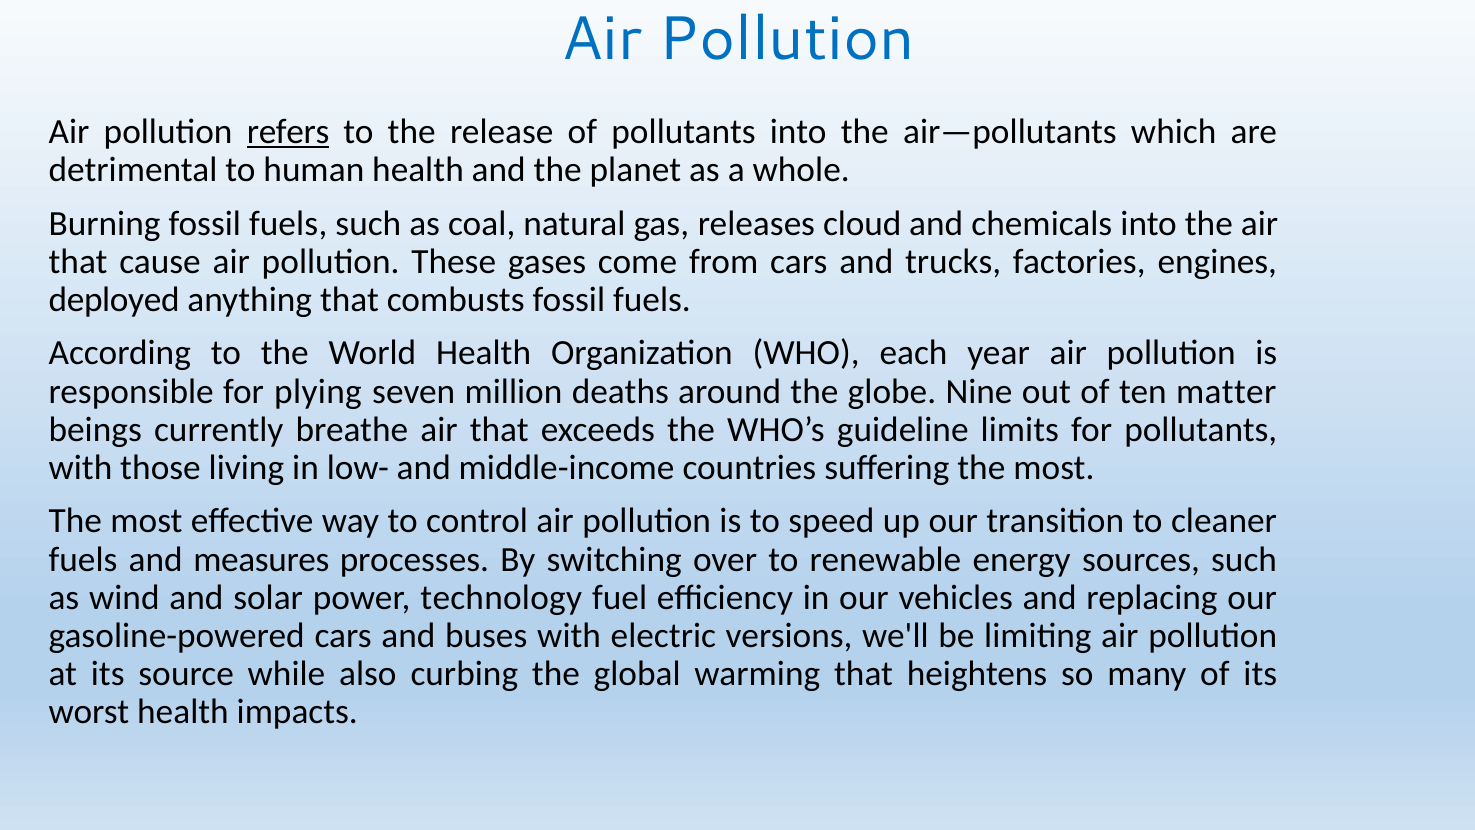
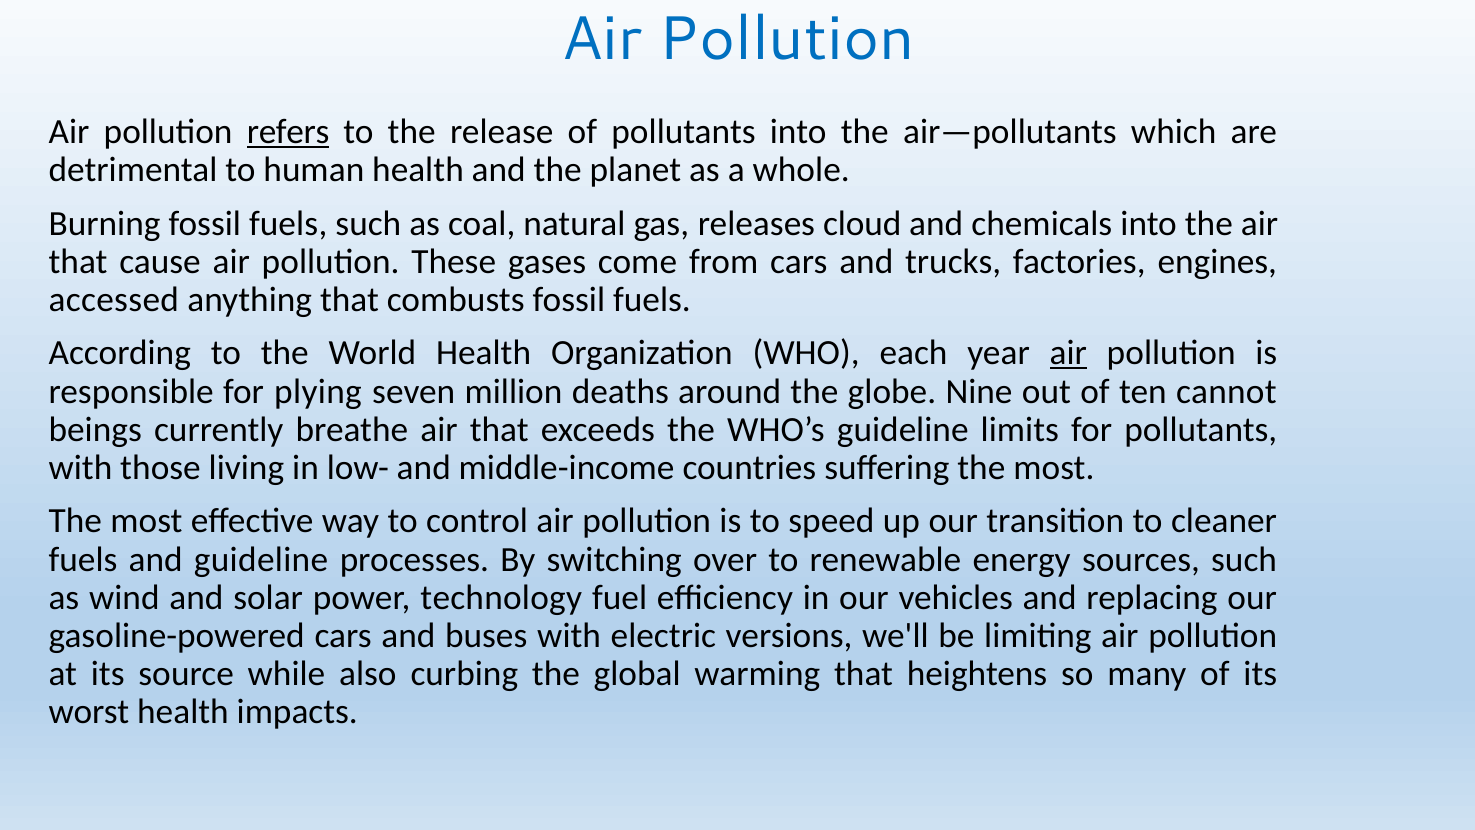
deployed: deployed -> accessed (114, 300)
air underline: none -> present (1068, 353)
matter: matter -> cannot (1226, 391)
and measures: measures -> guideline (261, 559)
